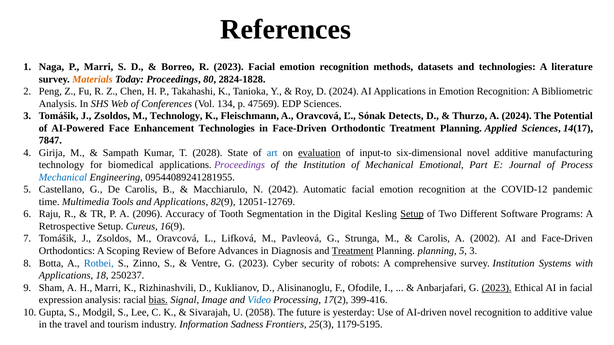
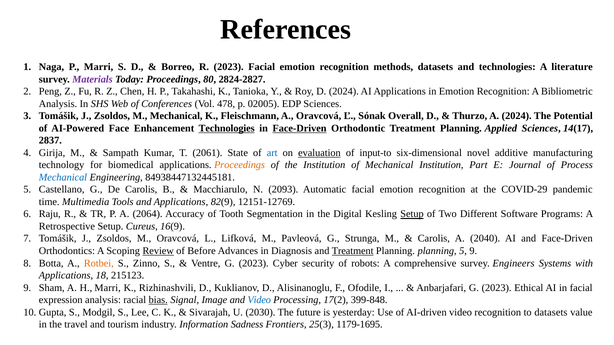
Materials colour: orange -> purple (93, 79)
2824-1828: 2824-1828 -> 2824-2827 (242, 79)
134: 134 -> 478 (226, 104)
47569: 47569 -> 02005 (264, 104)
M Technology: Technology -> Mechanical (176, 116)
Detects: Detects -> Overall (406, 116)
Technologies underline: none -> present (227, 128)
Face-Driven underline: none -> present (300, 128)
7847: 7847 -> 2837 (50, 141)
2028: 2028 -> 2061 (207, 153)
Proceedings colour: purple -> orange (240, 165)
Mechanical Emotional: Emotional -> Institution (441, 165)
09544089241281955: 09544089241281955 -> 84938447132445181 (190, 177)
2042: 2042 -> 2093 (283, 190)
COVID-12: COVID-12 -> COVID-29 (524, 190)
12051-12769: 12051-12769 -> 12151-12769 (267, 202)
2096: 2096 -> 2064 (148, 214)
2002: 2002 -> 2040 (485, 239)
Review underline: none -> present (158, 251)
5 3: 3 -> 9 (473, 251)
Rotbei colour: blue -> orange (99, 263)
survey Institution: Institution -> Engineers (514, 263)
250237: 250237 -> 215123 (128, 276)
2023 underline: present -> none (497, 288)
399-416: 399-416 -> 399-848 (369, 300)
2058: 2058 -> 2030 (260, 313)
AI-driven novel: novel -> video (461, 313)
to additive: additive -> datasets (551, 313)
1179-5195: 1179-5195 -> 1179-1695 (359, 325)
